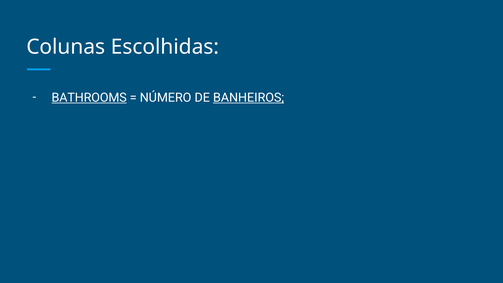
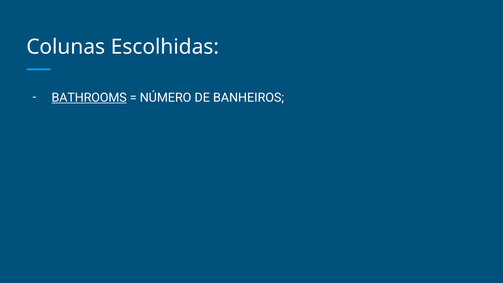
BANHEIROS underline: present -> none (249, 98)
